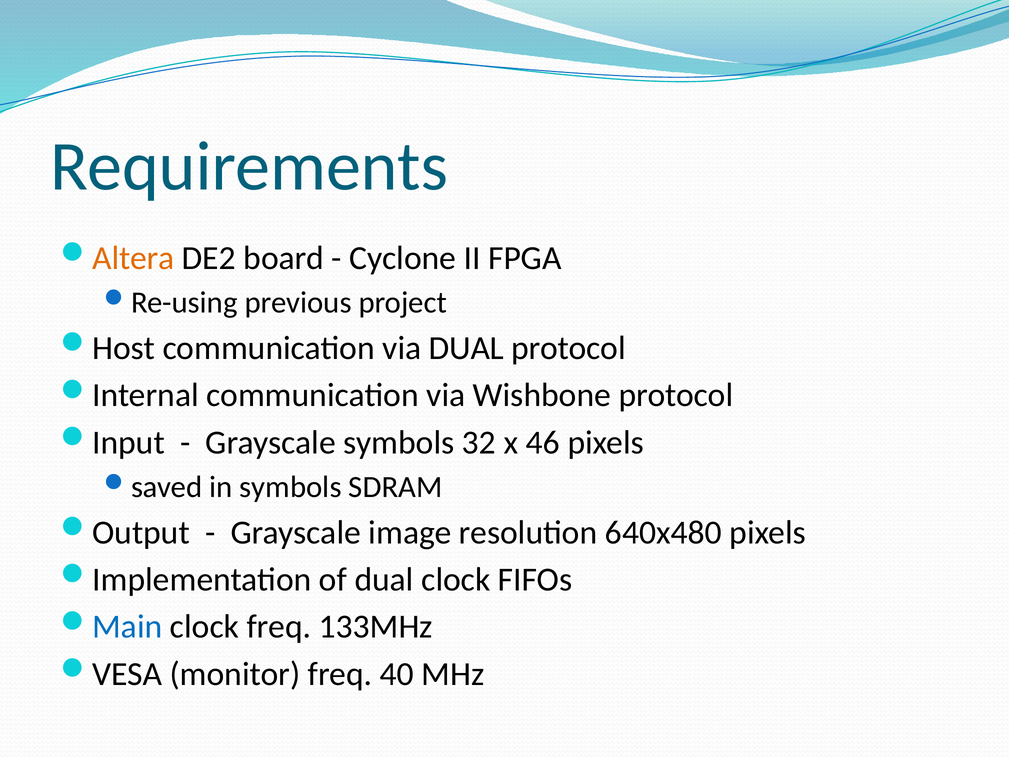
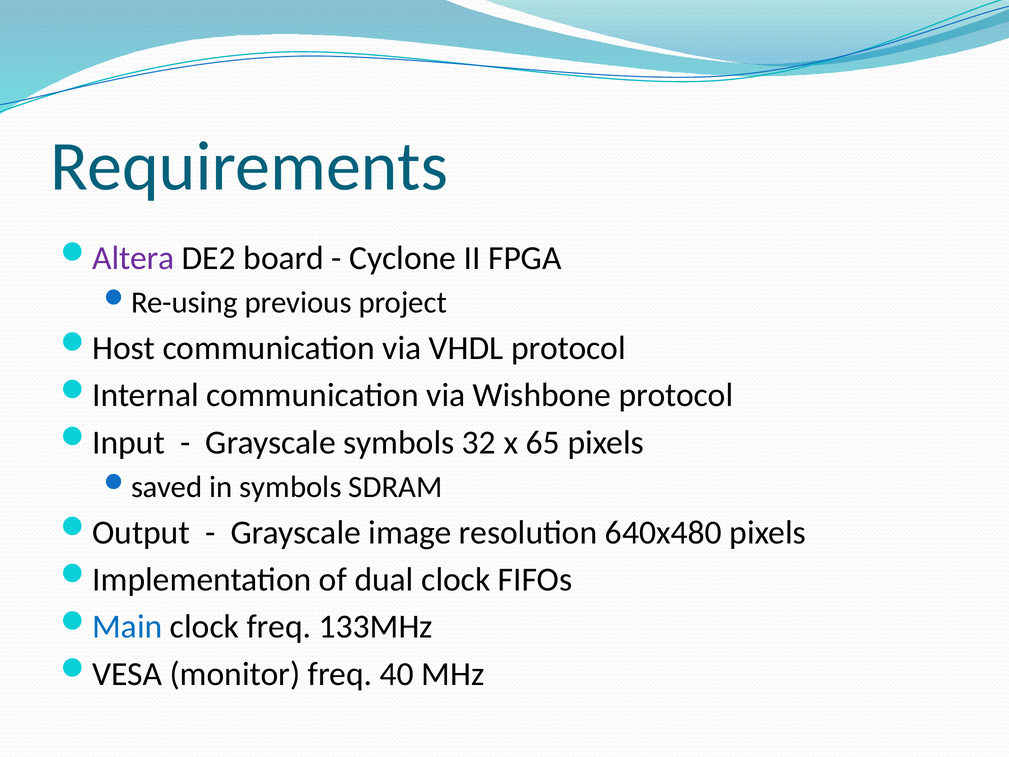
Altera colour: orange -> purple (133, 258)
via DUAL: DUAL -> VHDL (466, 348)
46: 46 -> 65 (543, 442)
